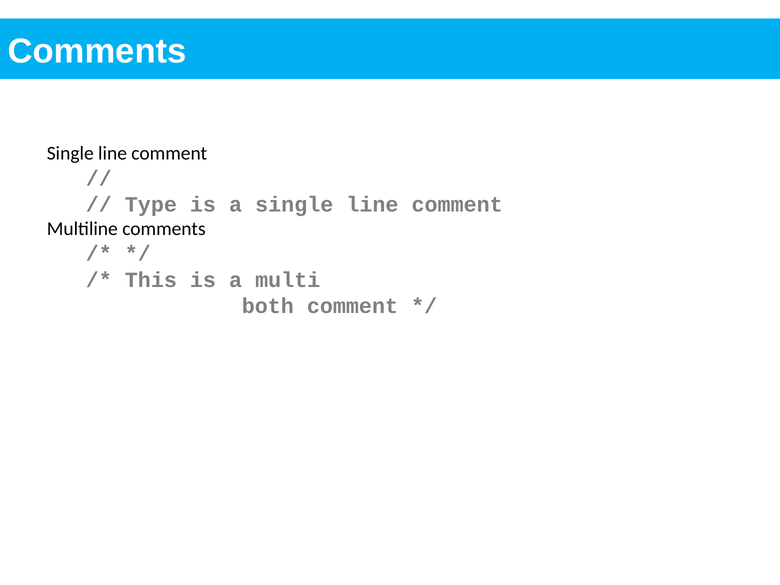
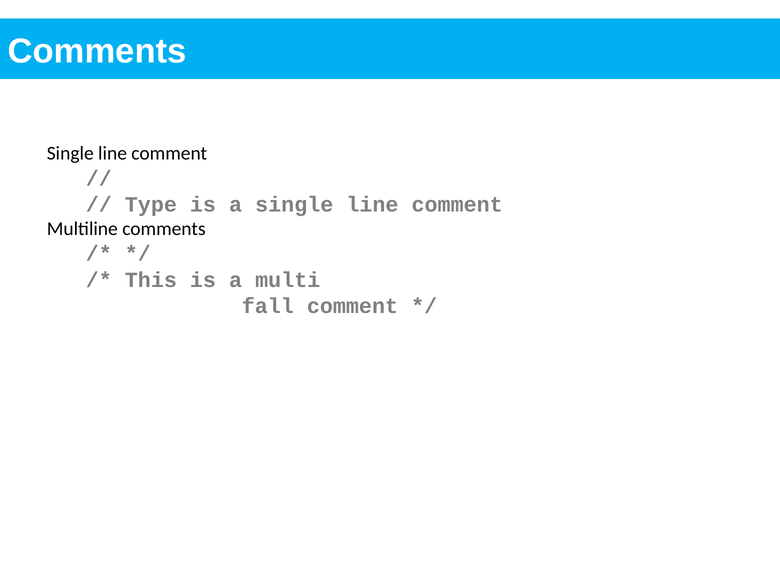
both: both -> fall (268, 306)
